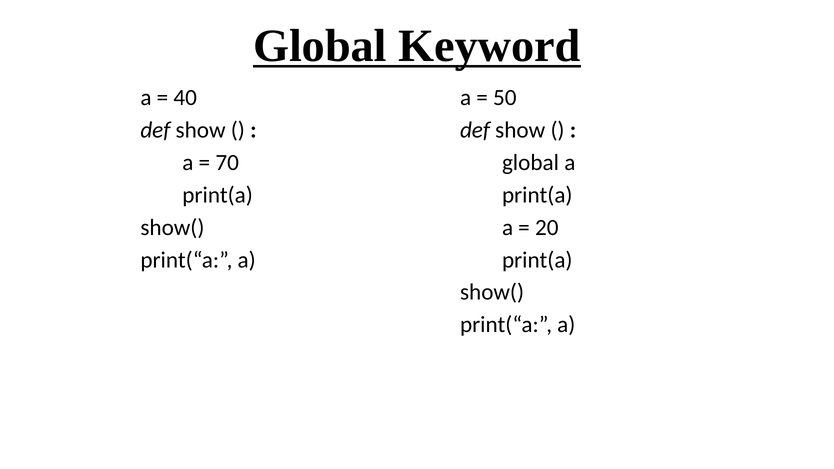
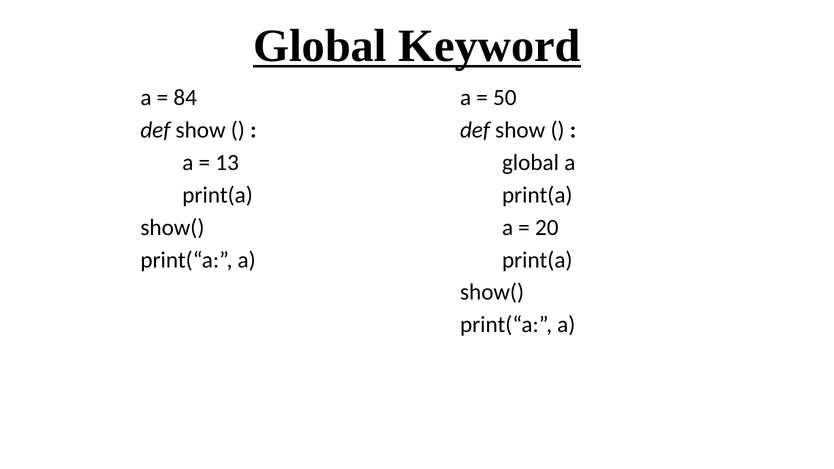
40: 40 -> 84 (185, 98)
70: 70 -> 13 (227, 163)
